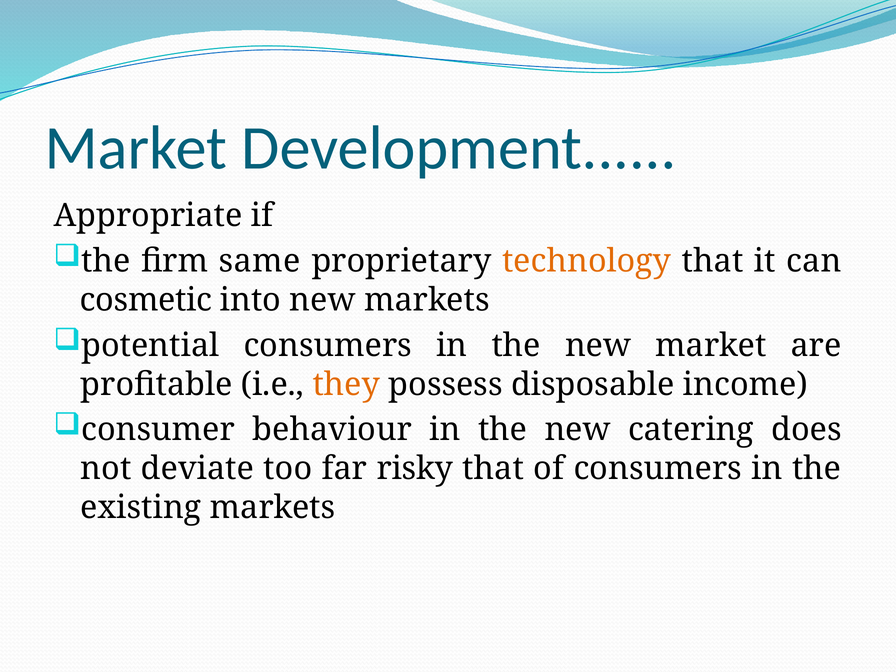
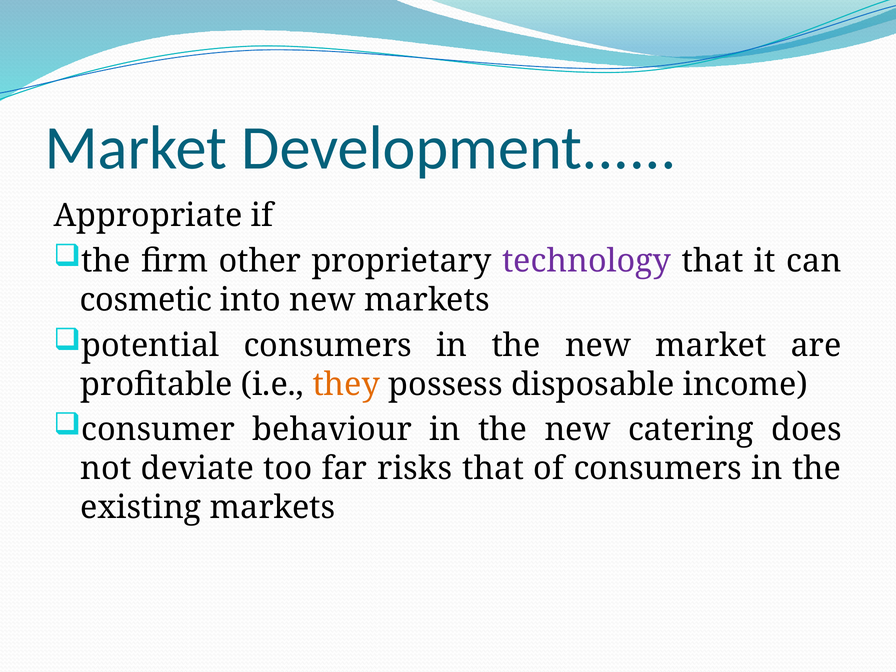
same: same -> other (260, 261)
technology colour: orange -> purple (587, 261)
risky: risky -> risks (415, 469)
